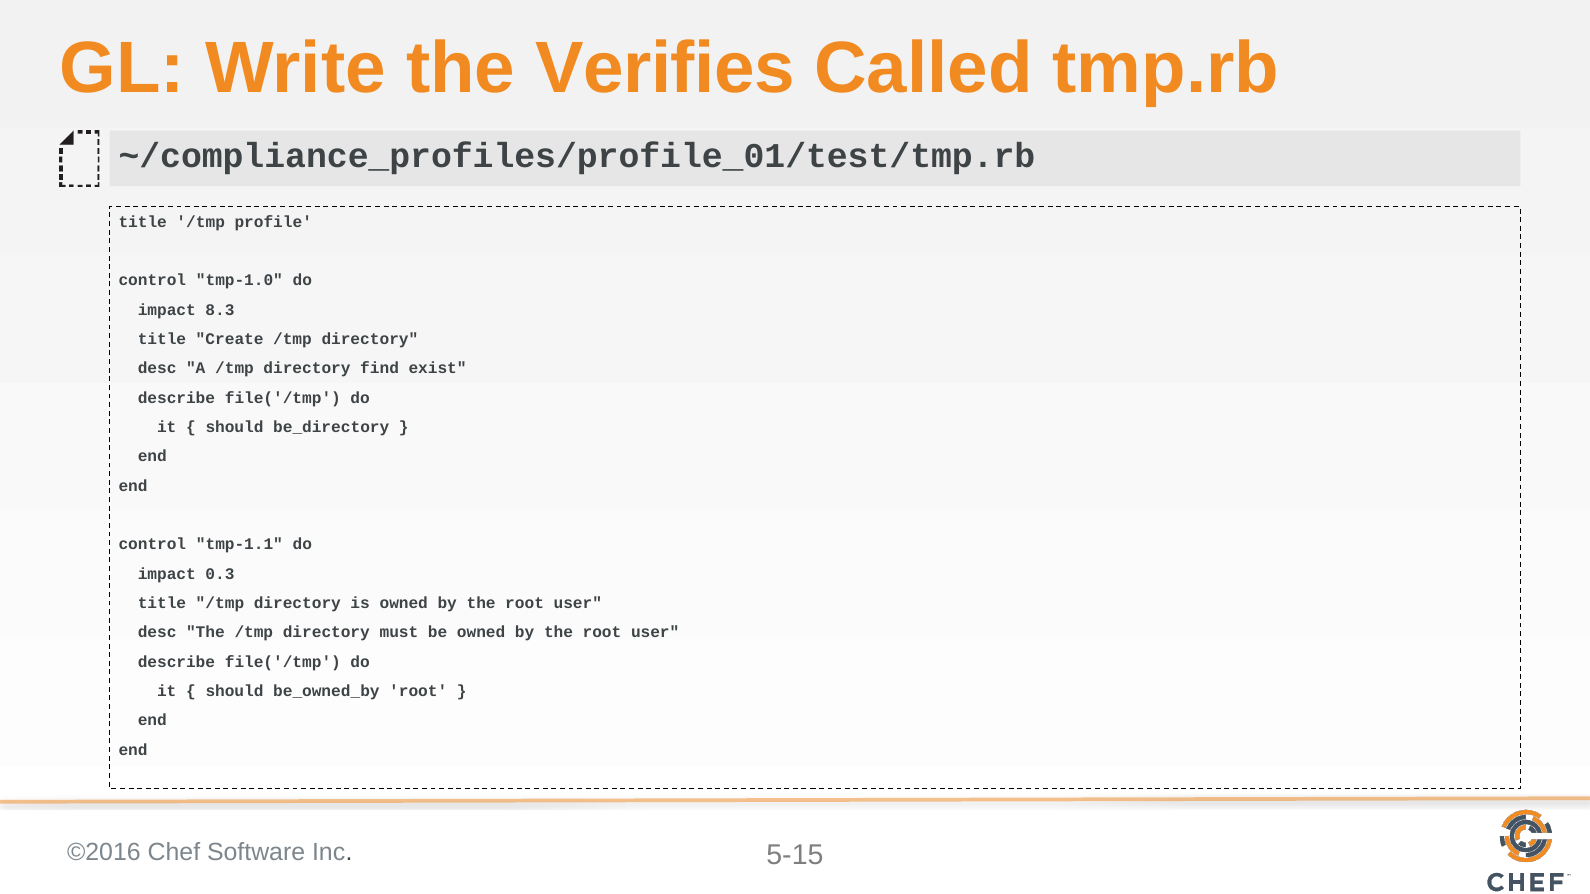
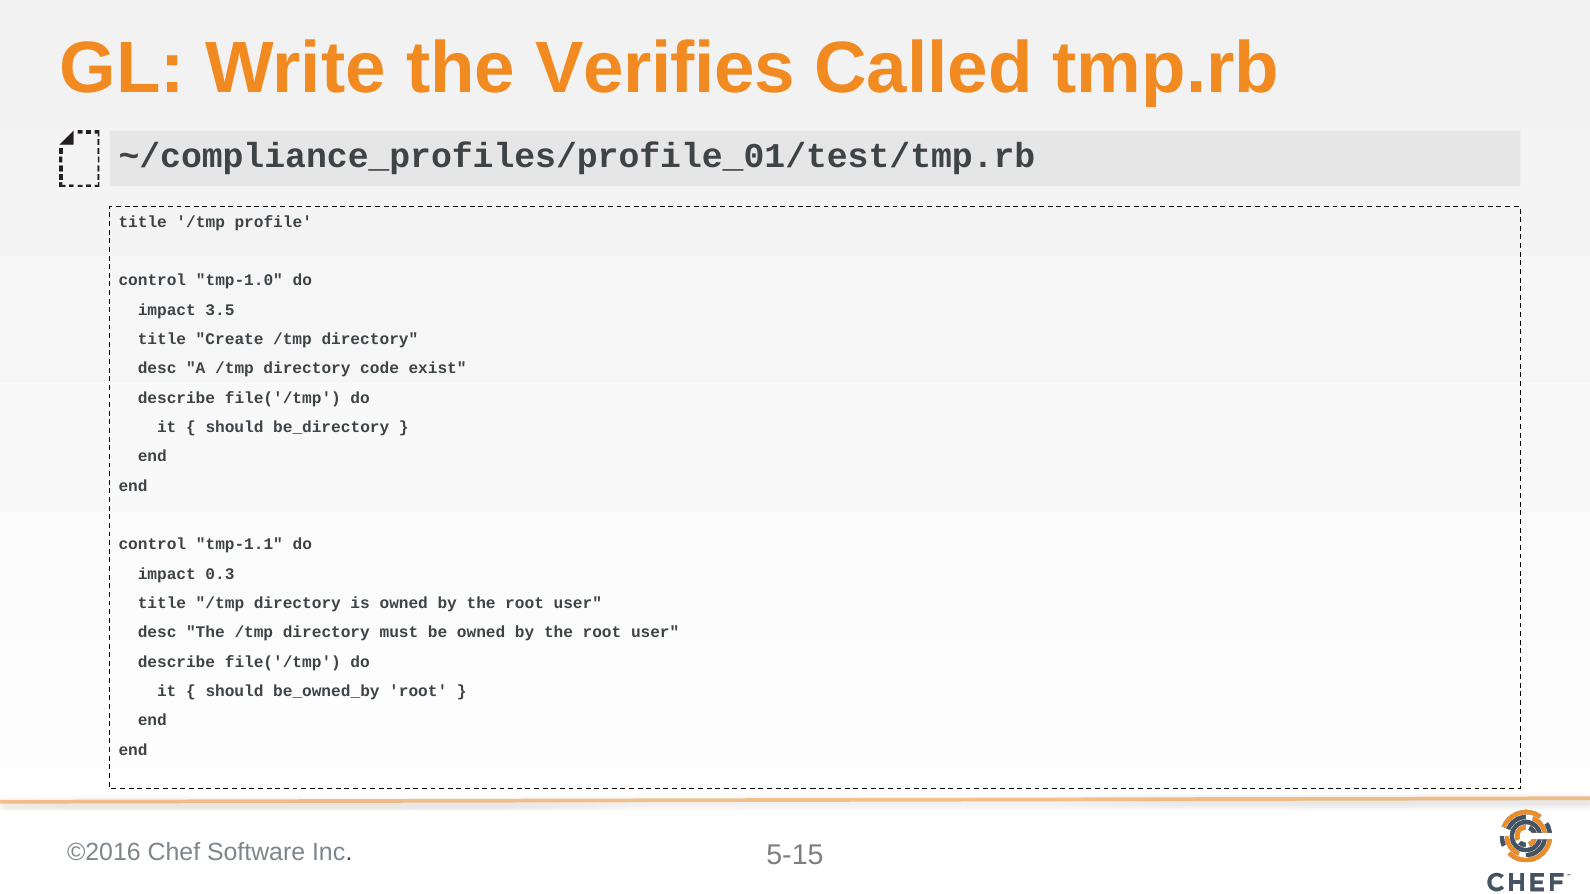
8.3: 8.3 -> 3.5 (220, 310)
find: find -> code (380, 369)
